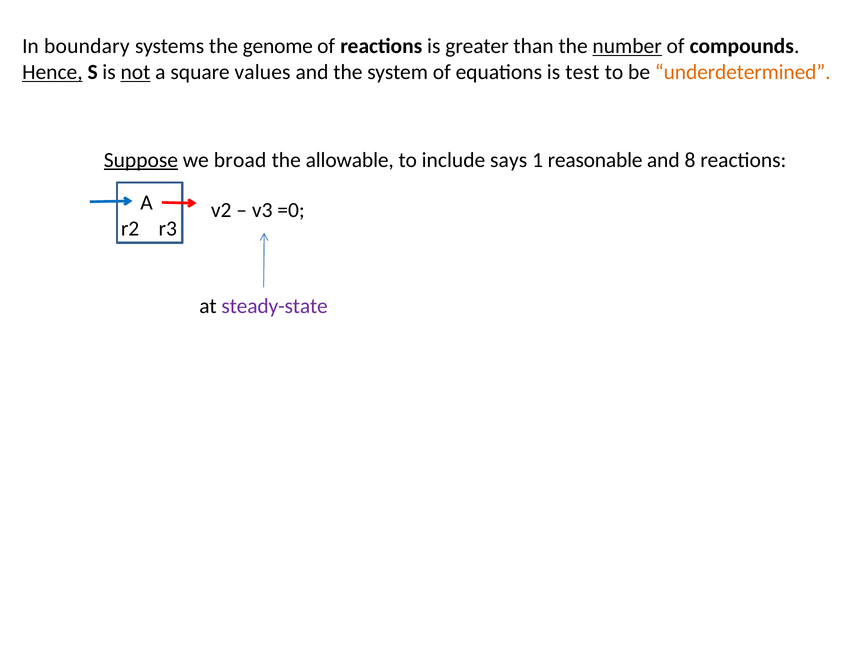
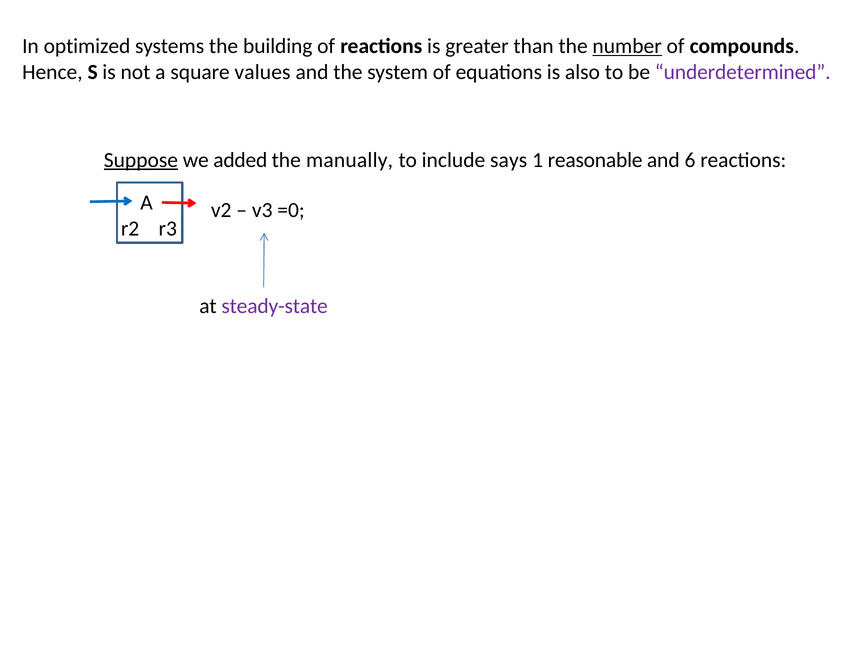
boundary: boundary -> optimized (87, 46)
genome: genome -> building (278, 46)
Hence underline: present -> none (52, 72)
not underline: present -> none (135, 72)
test: test -> also (582, 72)
underdetermined colour: orange -> purple (743, 72)
broad: broad -> added (240, 160)
allowable: allowable -> manually (350, 160)
8: 8 -> 6 (690, 160)
